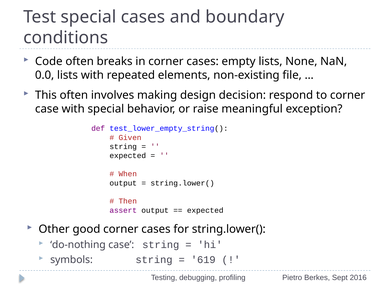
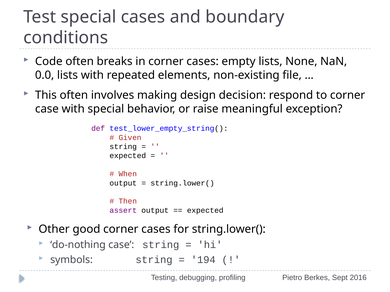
619: 619 -> 194 (203, 260)
